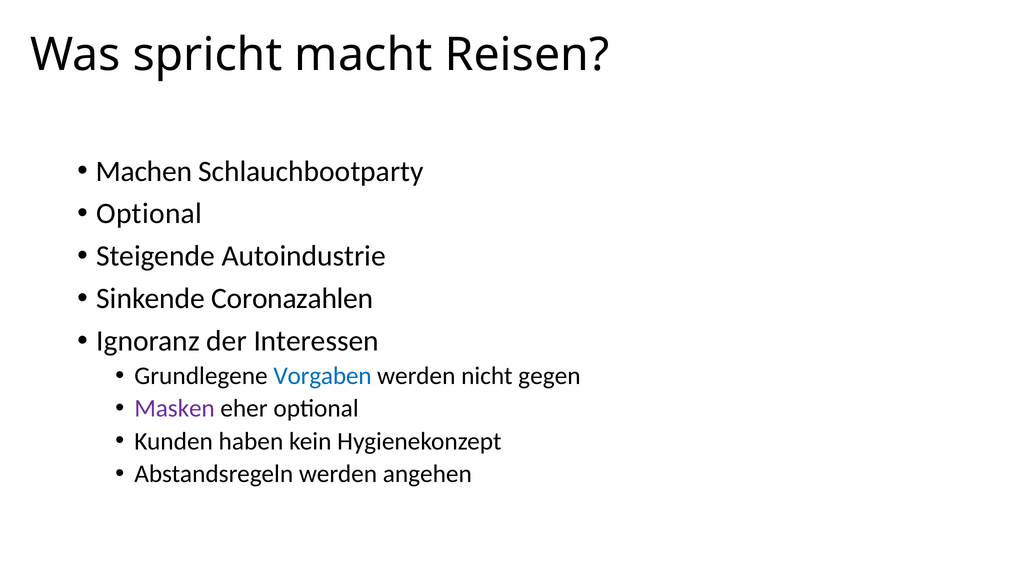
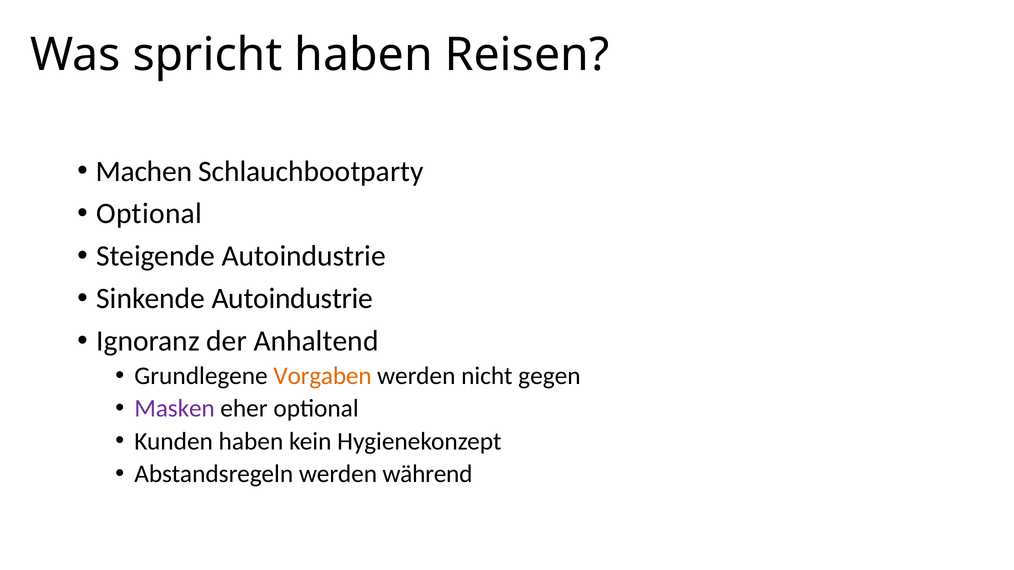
spricht macht: macht -> haben (364, 55)
Sinkende Coronazahlen: Coronazahlen -> Autoindustrie (292, 299)
Interessen: Interessen -> Anhaltend (316, 341)
Vorgaben colour: blue -> orange (323, 376)
angehen: angehen -> während (427, 474)
